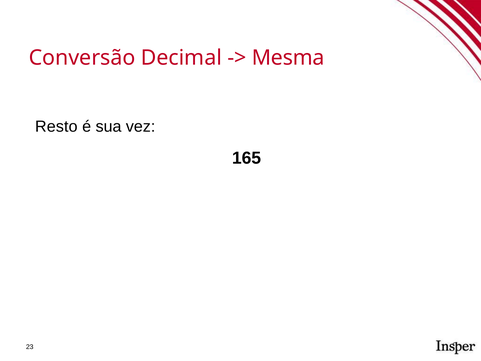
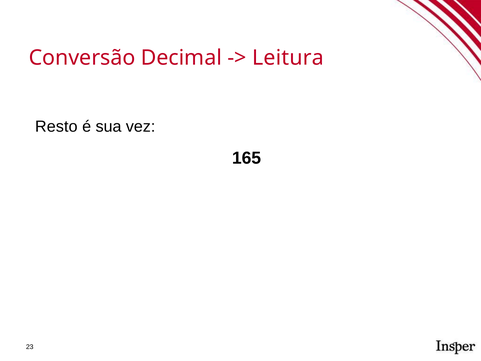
Mesma: Mesma -> Leitura (288, 58)
